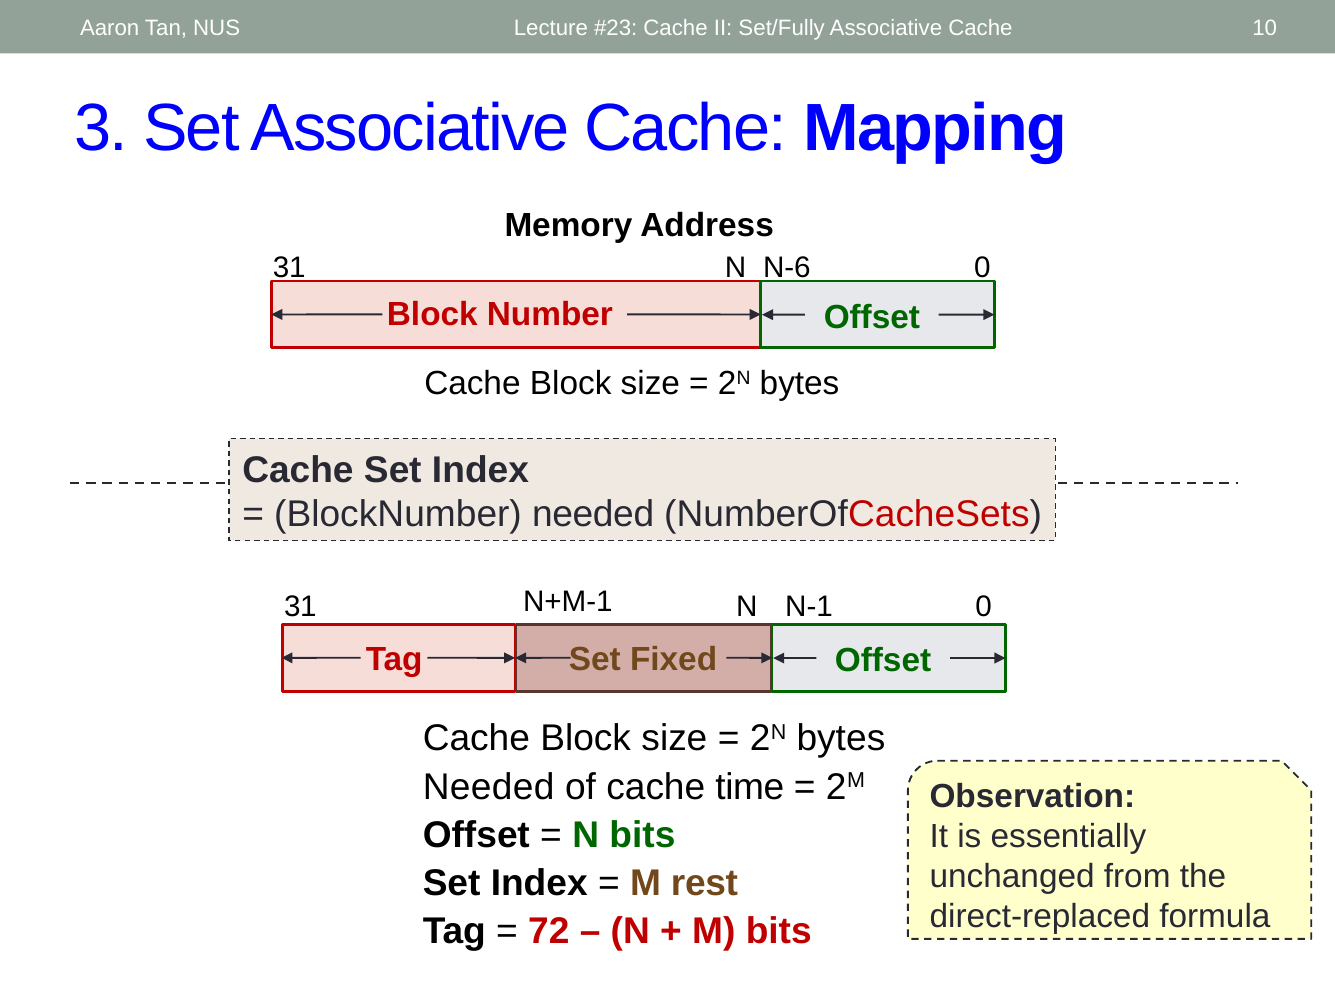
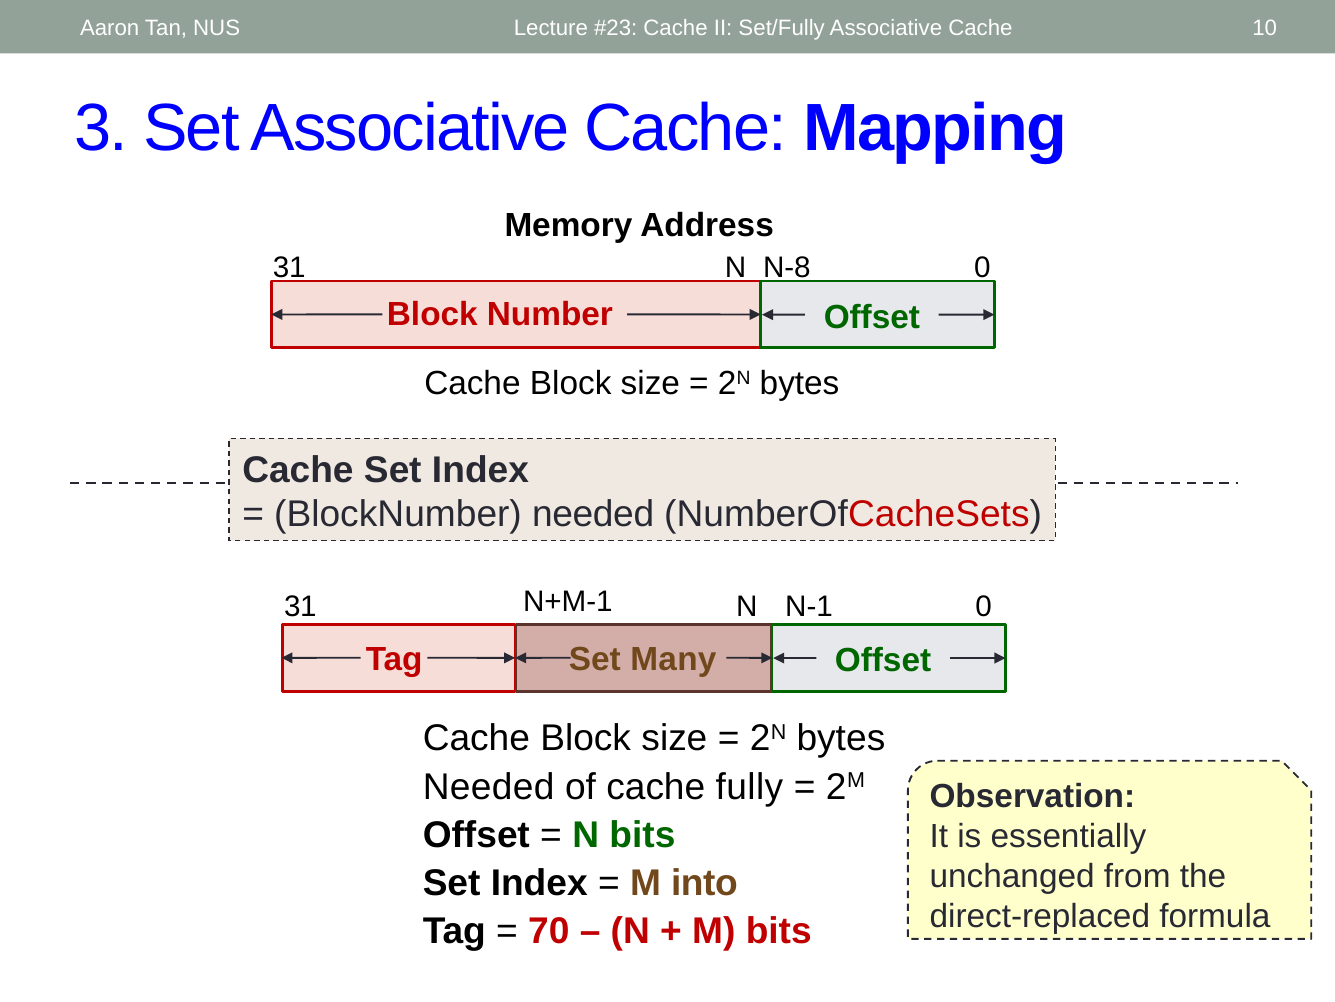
N-6: N-6 -> N-8 (787, 268)
Fixed: Fixed -> Many (673, 659)
time: time -> fully (749, 786)
rest: rest -> into (704, 883)
72: 72 -> 70 (549, 931)
